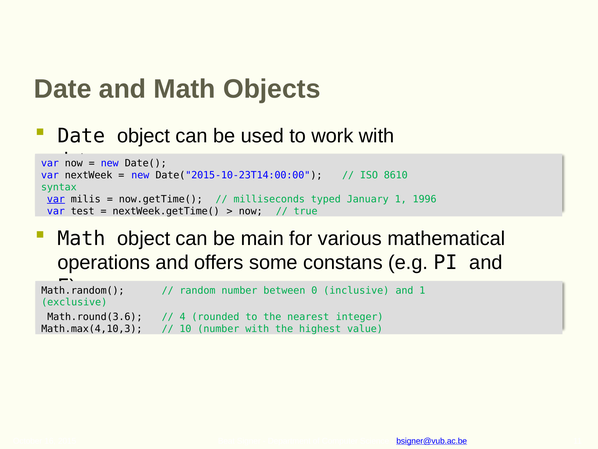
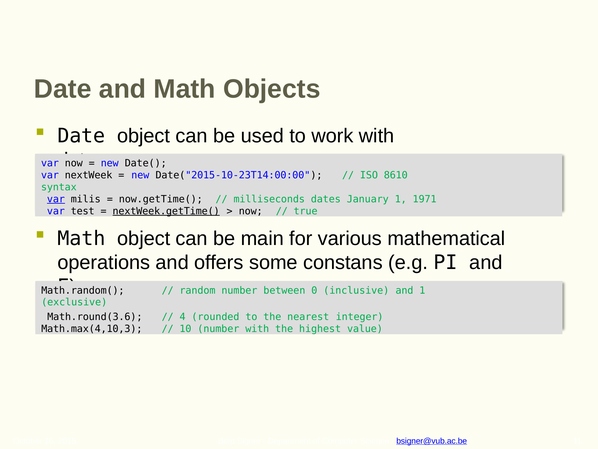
milliseconds typed: typed -> dates (326, 199)
1996: 1996 -> 1971 (425, 199)
nextWeek.getTime( underline: none -> present (166, 211)
